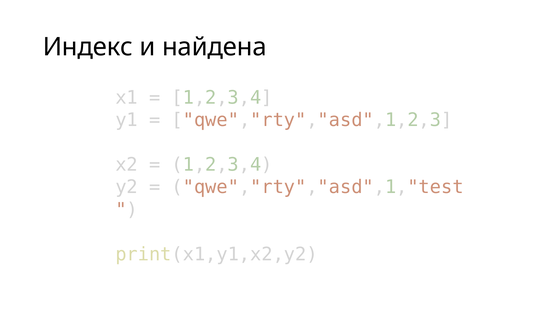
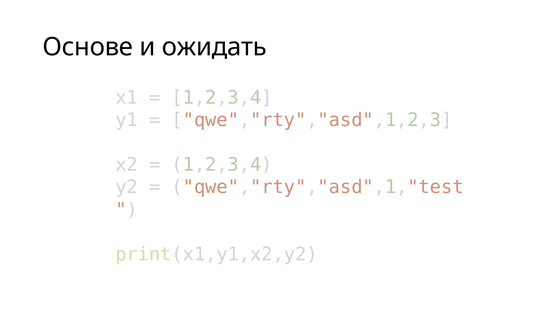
Индекс: Индекс -> Основе (88, 47)
найдена: найдена -> ожидать (214, 47)
